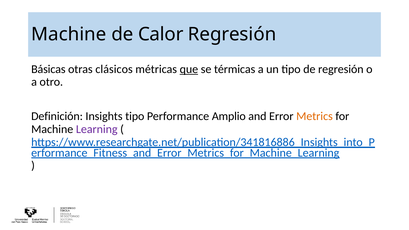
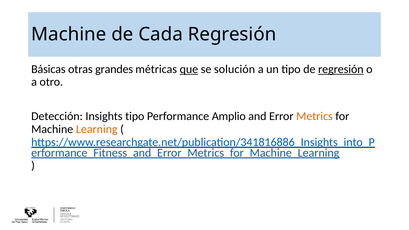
Calor: Calor -> Cada (161, 34)
clásicos: clásicos -> grandes (114, 69)
térmicas: térmicas -> solución (235, 69)
regresión underline: none -> present (341, 69)
Definición: Definición -> Detección (57, 116)
Learning colour: purple -> orange (97, 129)
